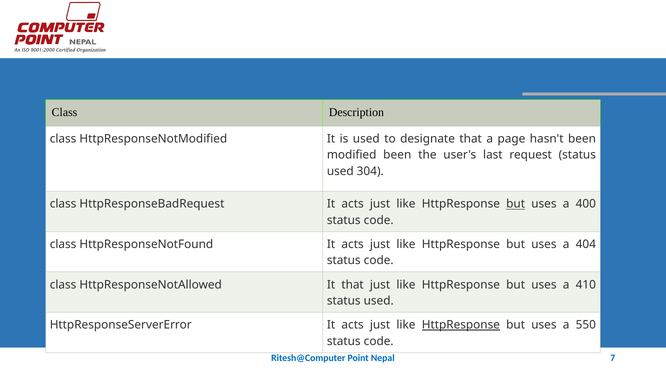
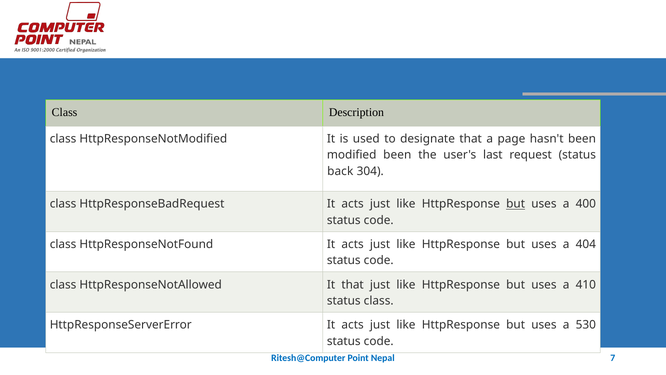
used: used -> back (340, 171)
used: used -> class (379, 301)
HttpResponse underline: present -> none (461, 325)
550: 550 -> 530 (586, 325)
